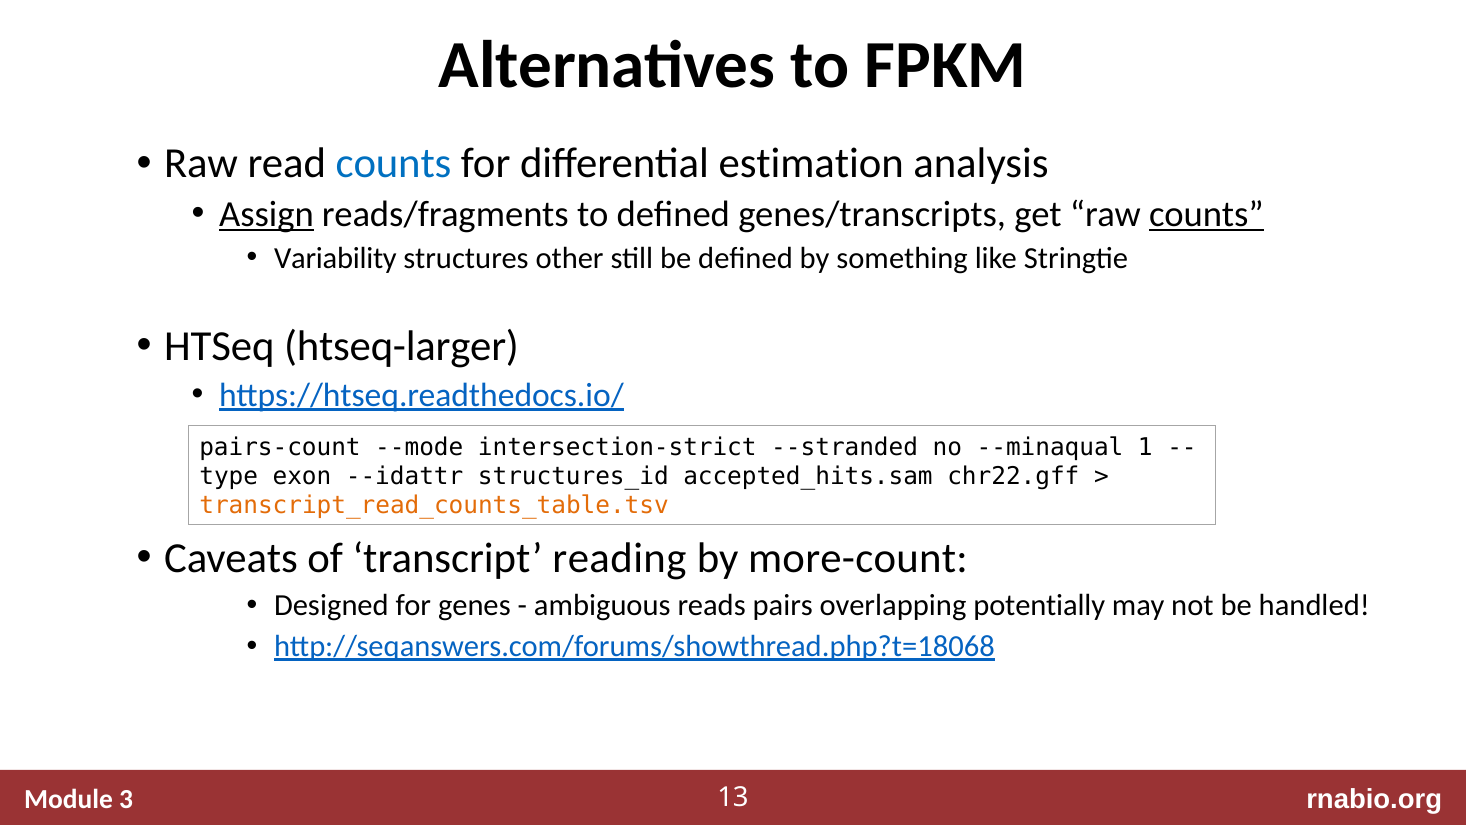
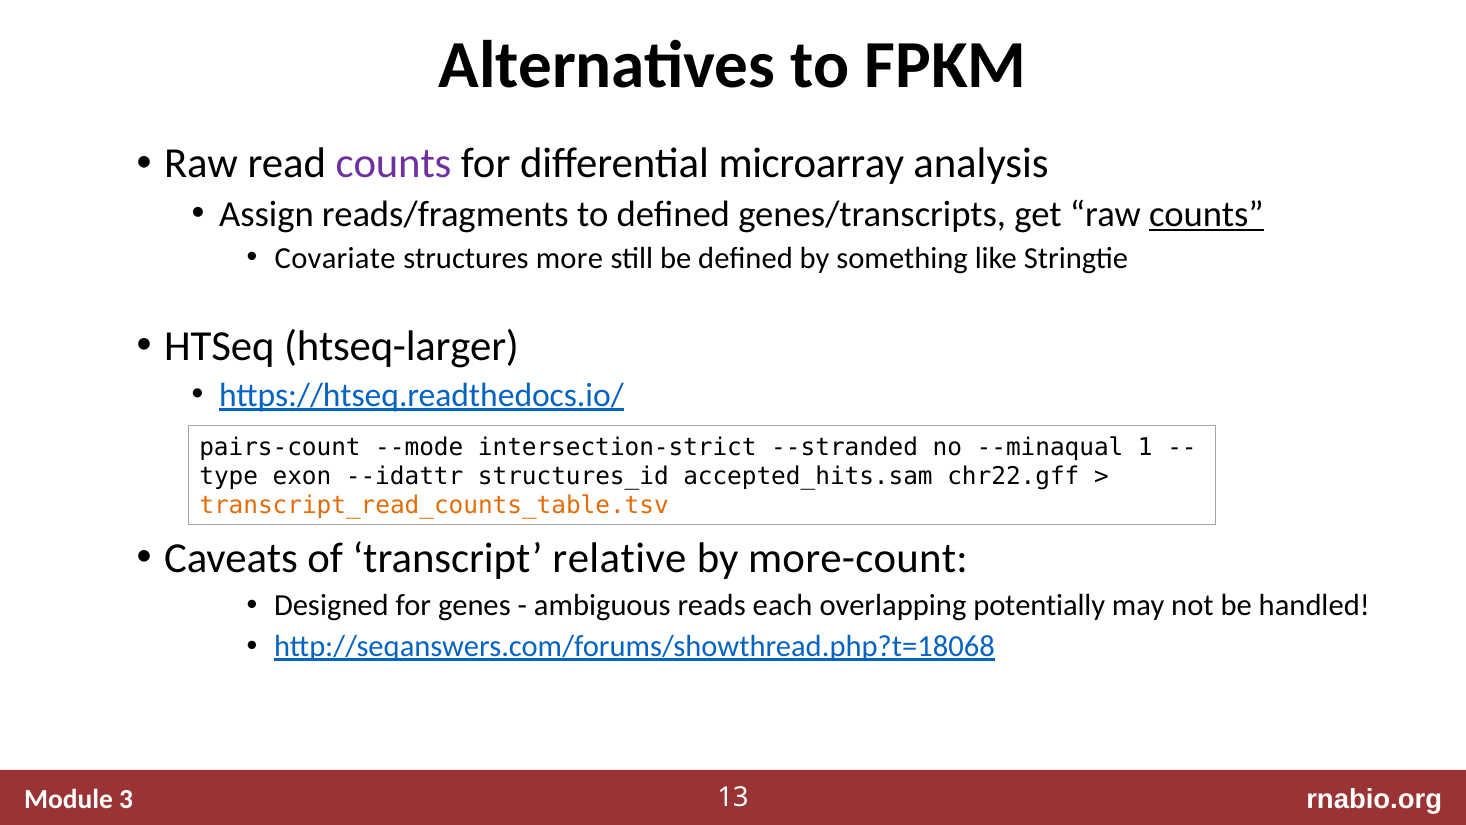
counts colour: blue -> purple (393, 163)
estimation: estimation -> microarray (811, 163)
Assign underline: present -> none (266, 214)
Variability: Variability -> Covariate (335, 258)
other: other -> more (569, 258)
reading: reading -> relative (619, 558)
pairs: pairs -> each (783, 605)
